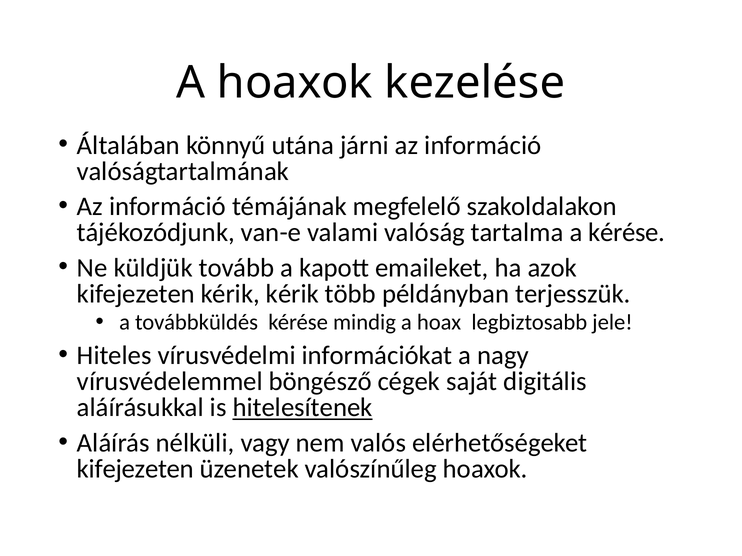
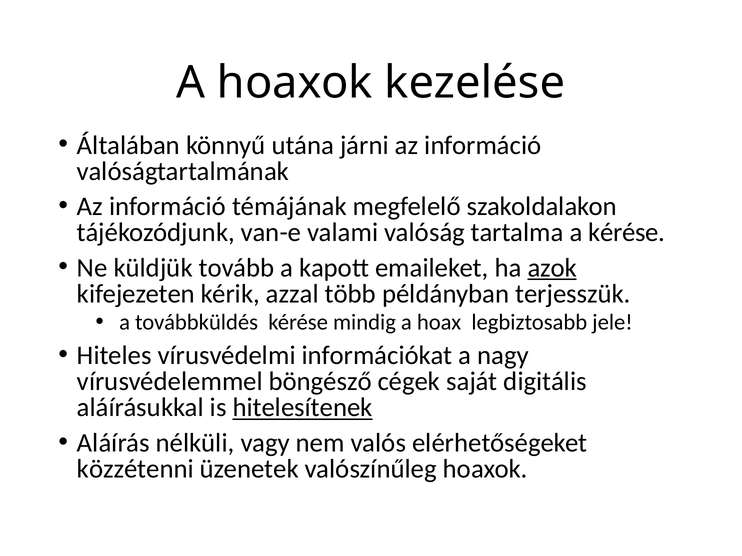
azok underline: none -> present (552, 268)
kérik kérik: kérik -> azzal (292, 294)
kifejezeten: kifejezeten -> közzétenni (135, 469)
